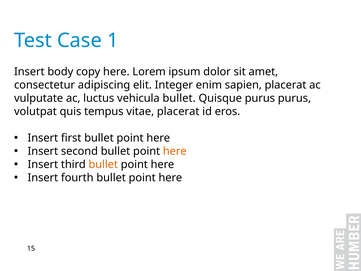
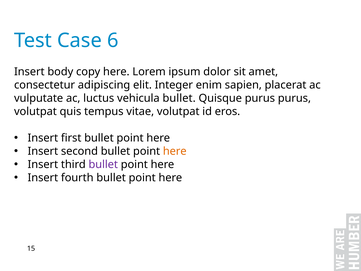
1: 1 -> 6 (113, 41)
vitae placerat: placerat -> volutpat (178, 111)
bullet colour: orange -> purple (103, 164)
